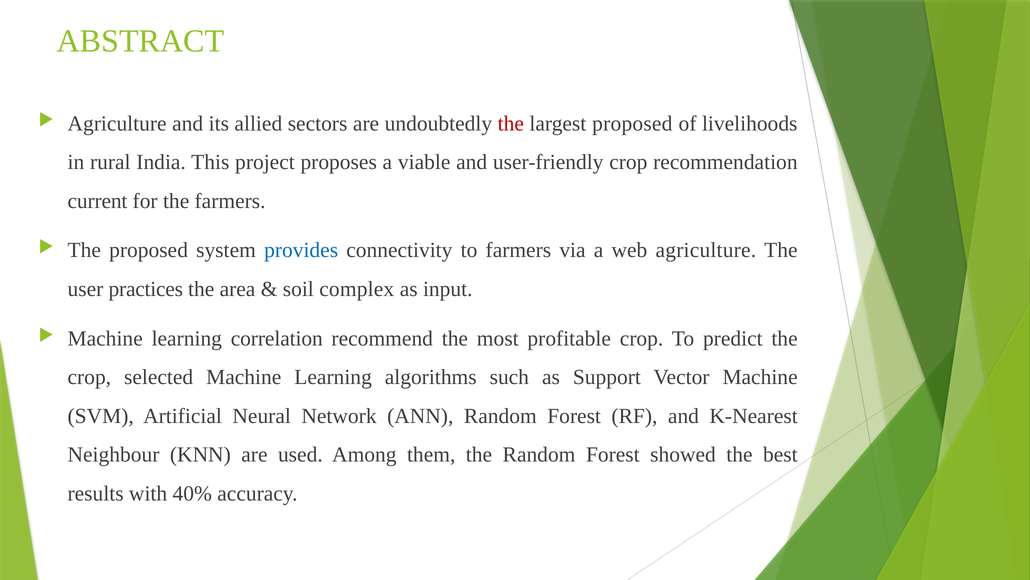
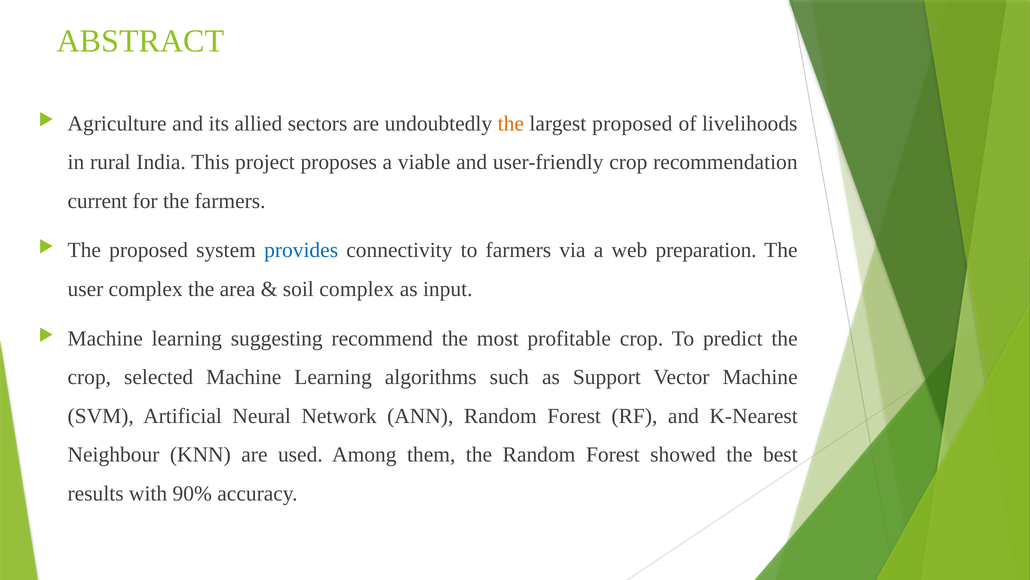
the colour: red -> orange (511, 123)
web agriculture: agriculture -> preparation (706, 250)
user practices: practices -> complex (146, 289)
correlation: correlation -> suggesting (277, 338)
40%: 40% -> 90% (192, 493)
